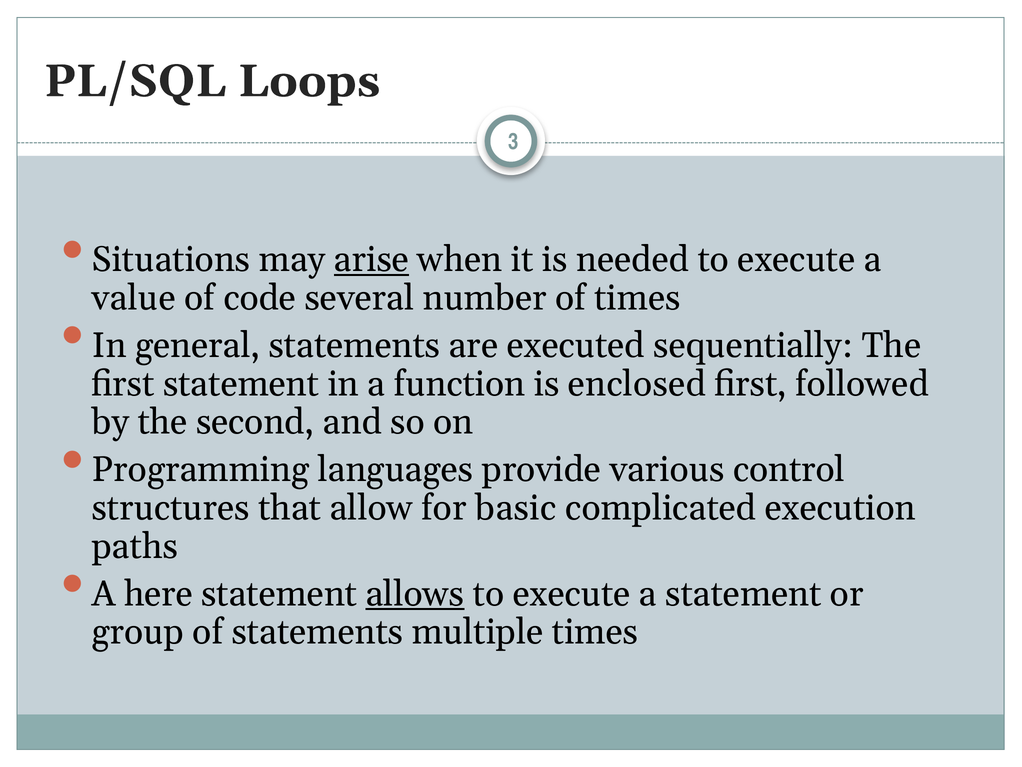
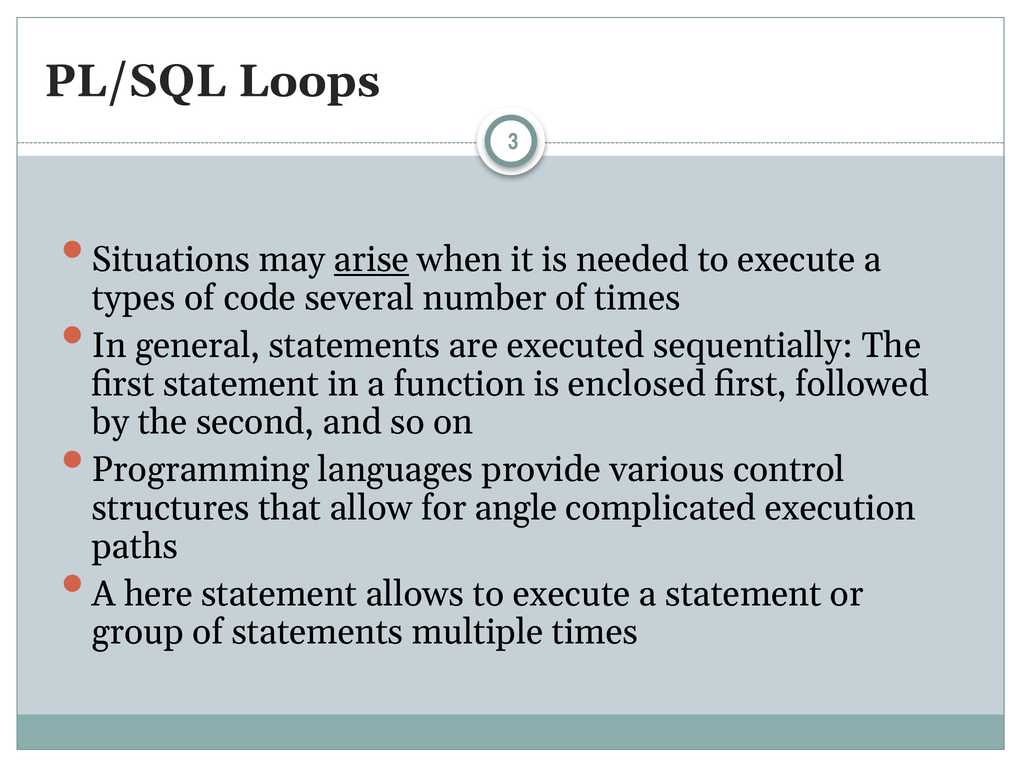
value: value -> types (134, 298)
basic: basic -> angle (516, 508)
allows underline: present -> none (415, 593)
